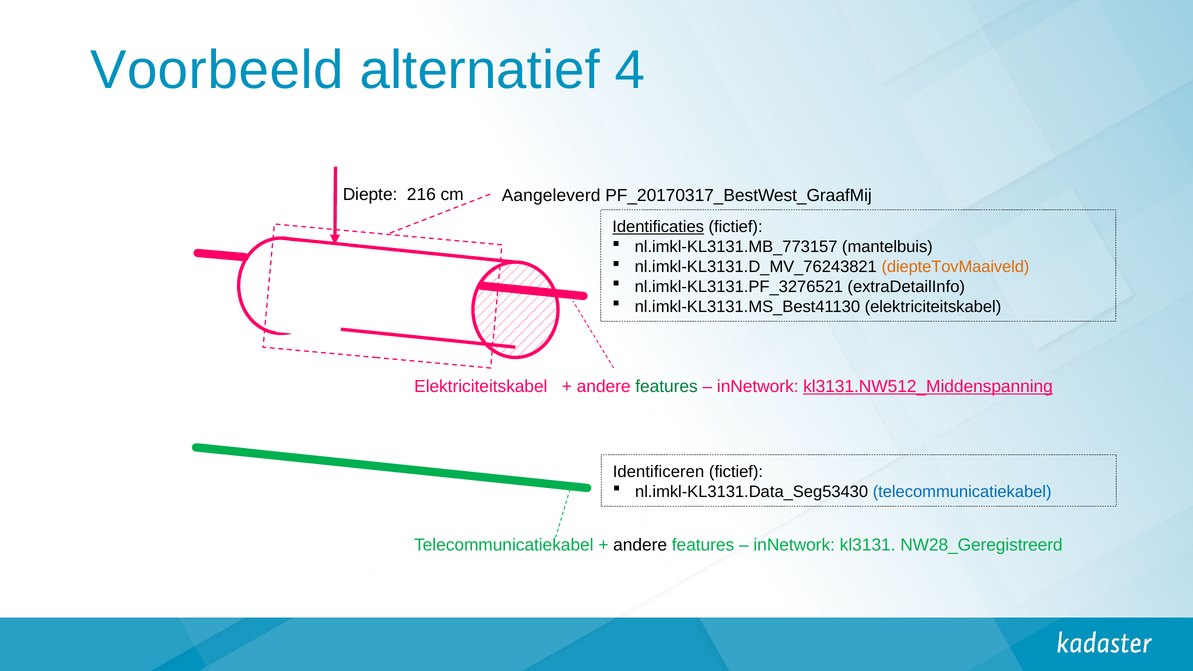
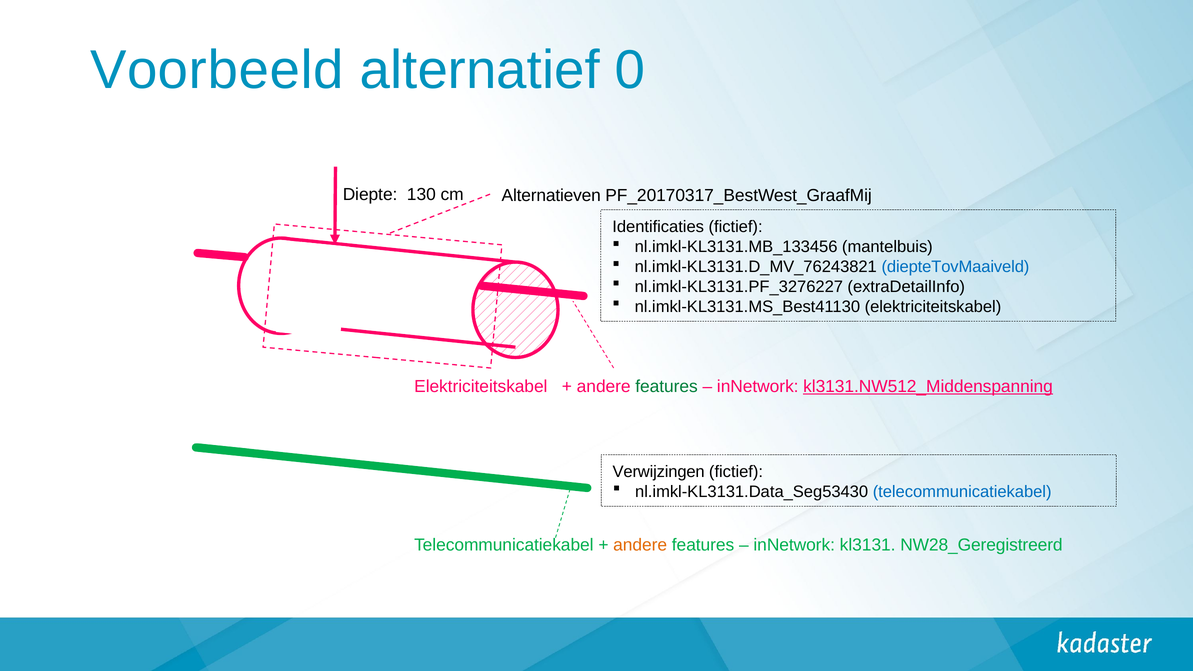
4: 4 -> 0 (630, 70)
216: 216 -> 130 (421, 195)
Aangeleverd: Aangeleverd -> Alternatieven (551, 195)
Identificaties underline: present -> none (658, 227)
nl.imkl-KL3131.MB_773157: nl.imkl-KL3131.MB_773157 -> nl.imkl-KL3131.MB_133456 (736, 247)
diepteTovMaaiveld colour: orange -> blue (955, 267)
nl.imkl-KL3131.PF_3276521: nl.imkl-KL3131.PF_3276521 -> nl.imkl-KL3131.PF_3276227 (739, 287)
Identificeren: Identificeren -> Verwijzingen (659, 472)
andere colour: black -> orange (640, 545)
